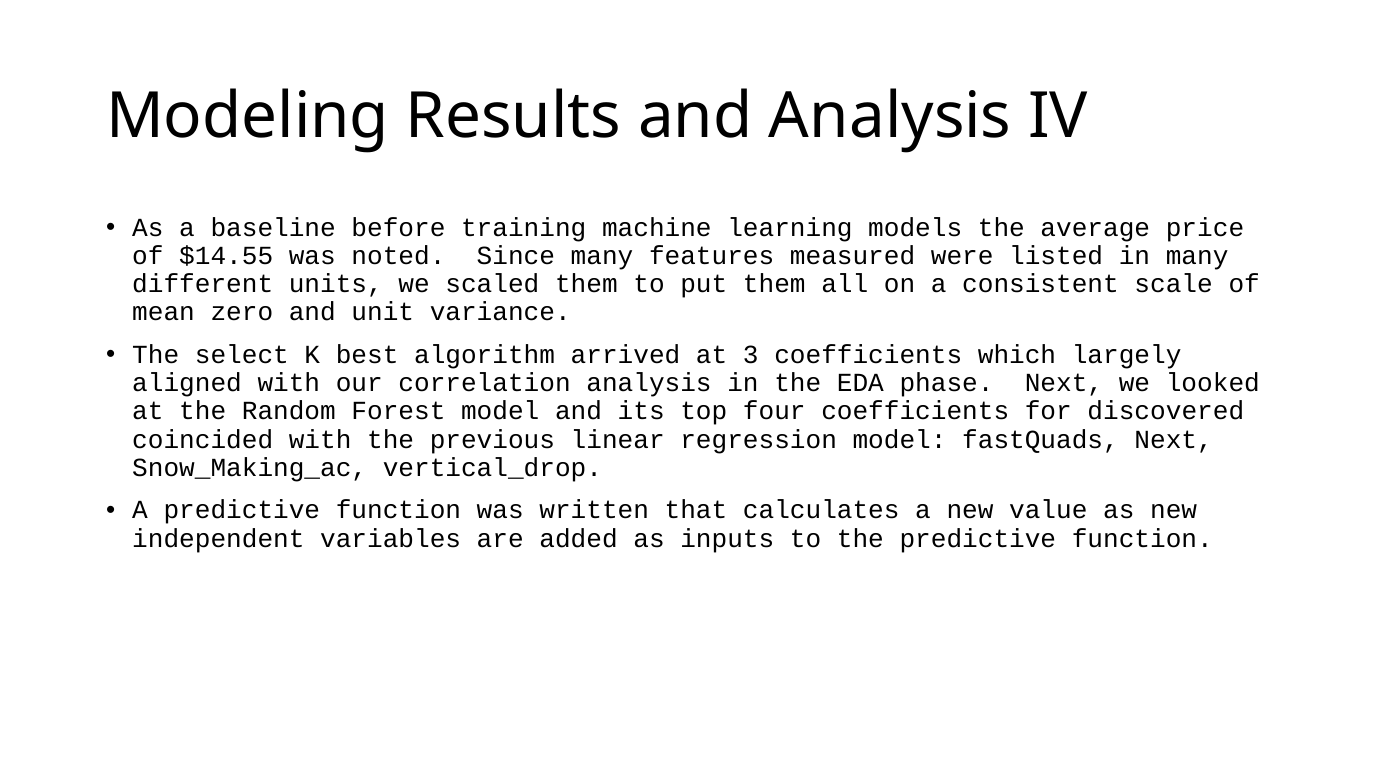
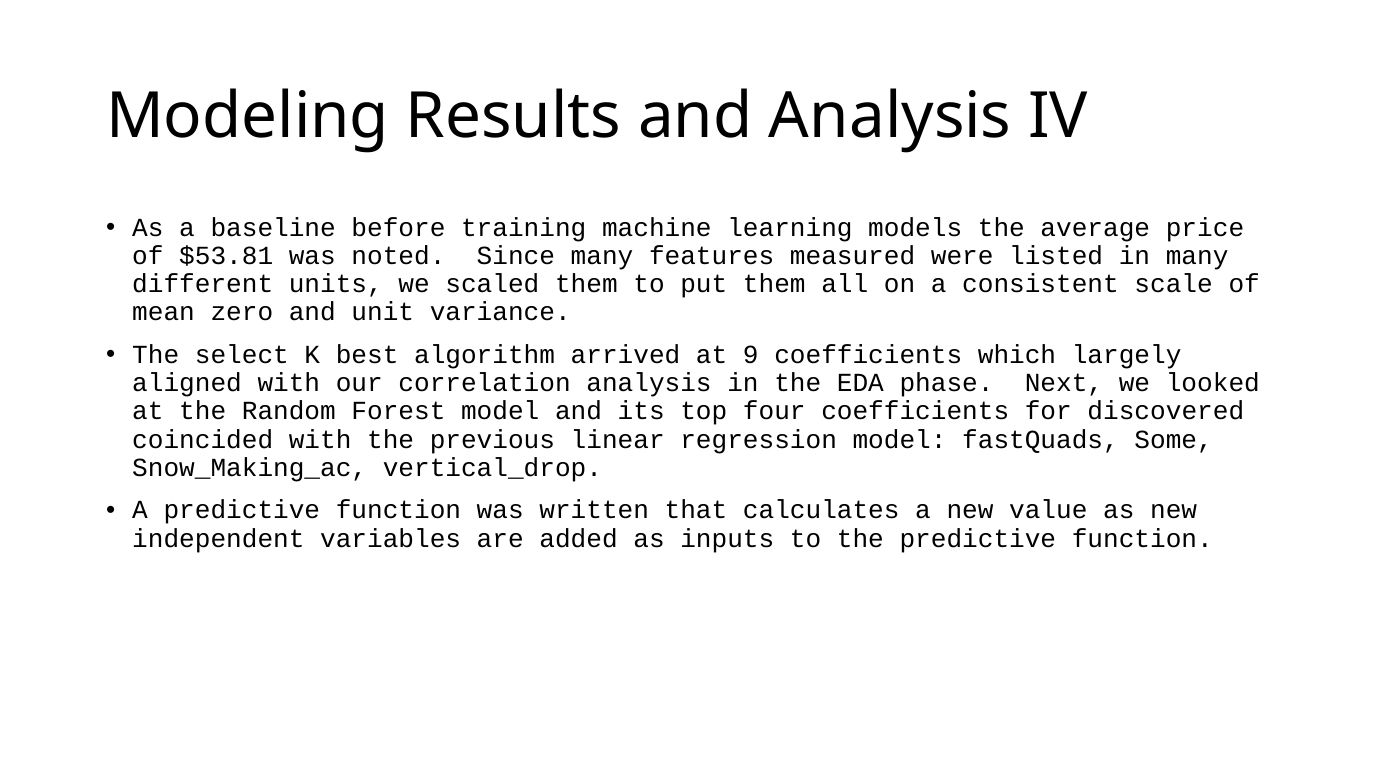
$14.55: $14.55 -> $53.81 (226, 256)
3: 3 -> 9 (751, 355)
fastQuads Next: Next -> Some (1174, 439)
